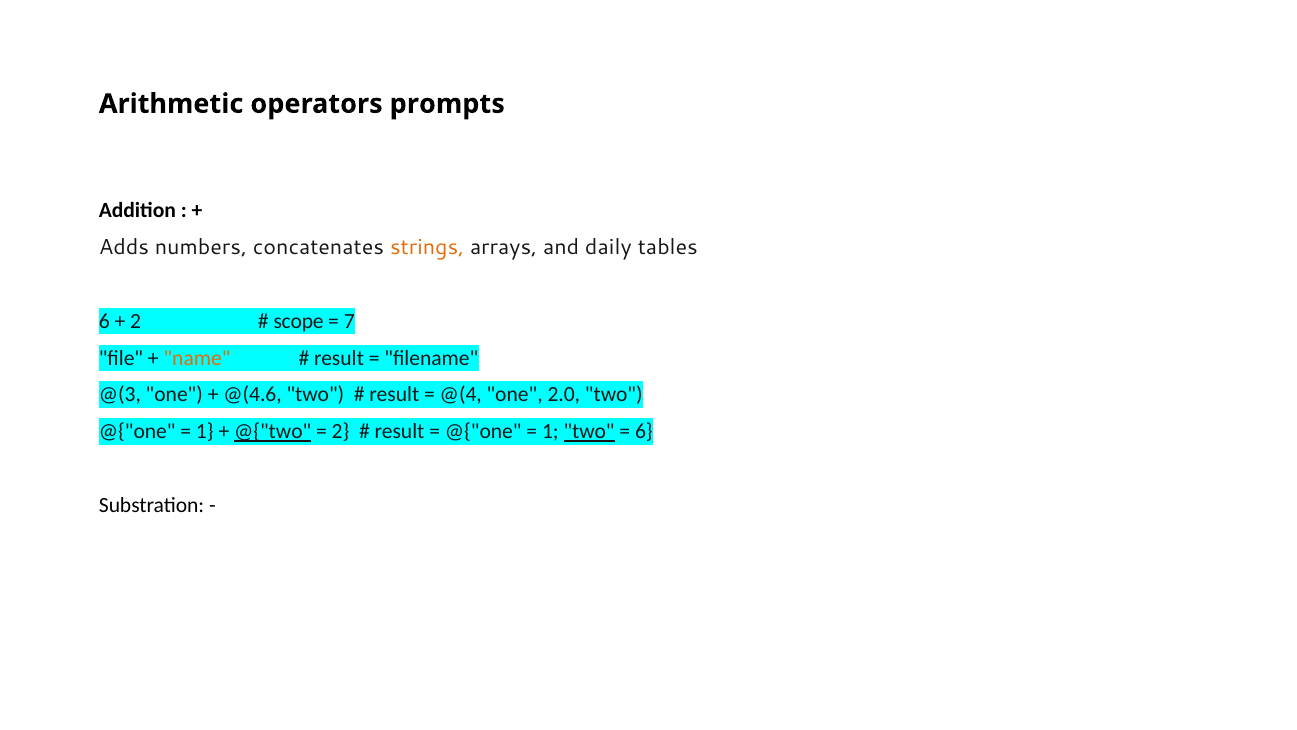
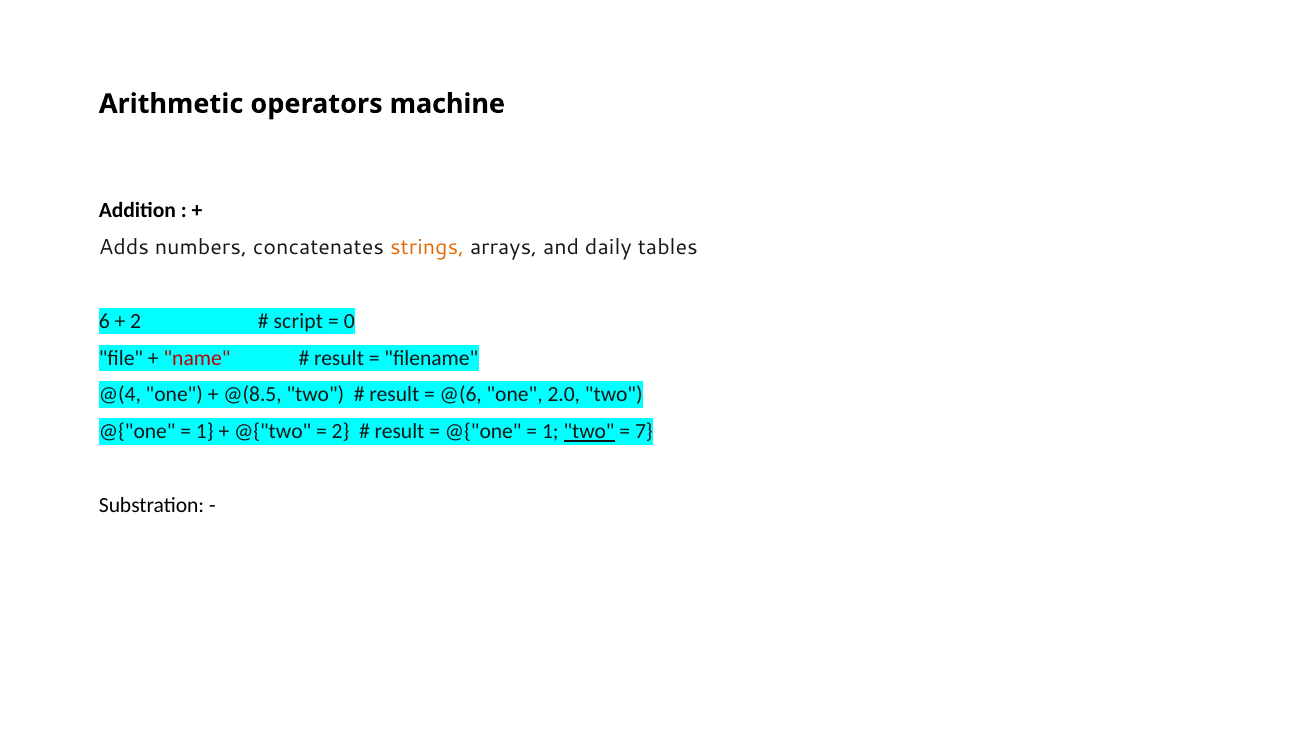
prompts: prompts -> machine (447, 104)
scope: scope -> script (298, 321)
7: 7 -> 0 (349, 321)
name colour: orange -> red (197, 358)
@(3: @(3 -> @(4 (120, 395)
@(4.6: @(4.6 -> @(8.5 (253, 395)
@(4: @(4 -> @(6 (461, 395)
@{"two underline: present -> none (273, 431)
6: 6 -> 7 (644, 431)
